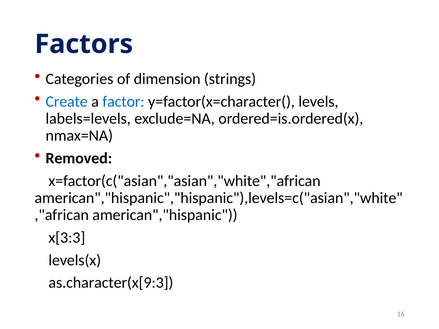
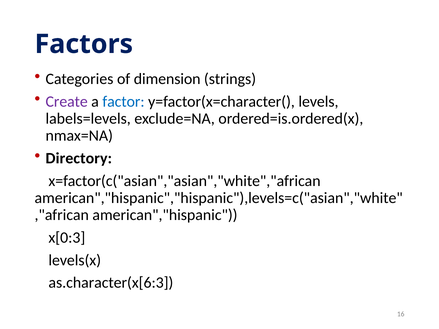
Create colour: blue -> purple (67, 102)
Removed: Removed -> Directory (79, 158)
x[3:3: x[3:3 -> x[0:3 (67, 238)
as.character(x[9:3: as.character(x[9:3 -> as.character(x[6:3 (111, 283)
